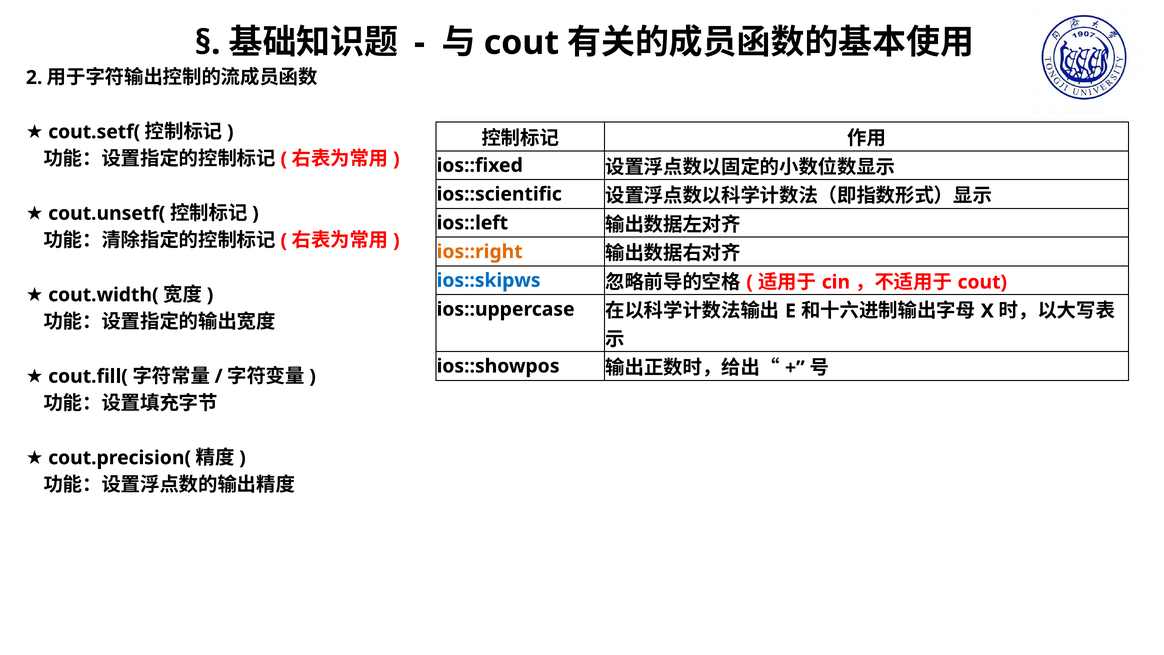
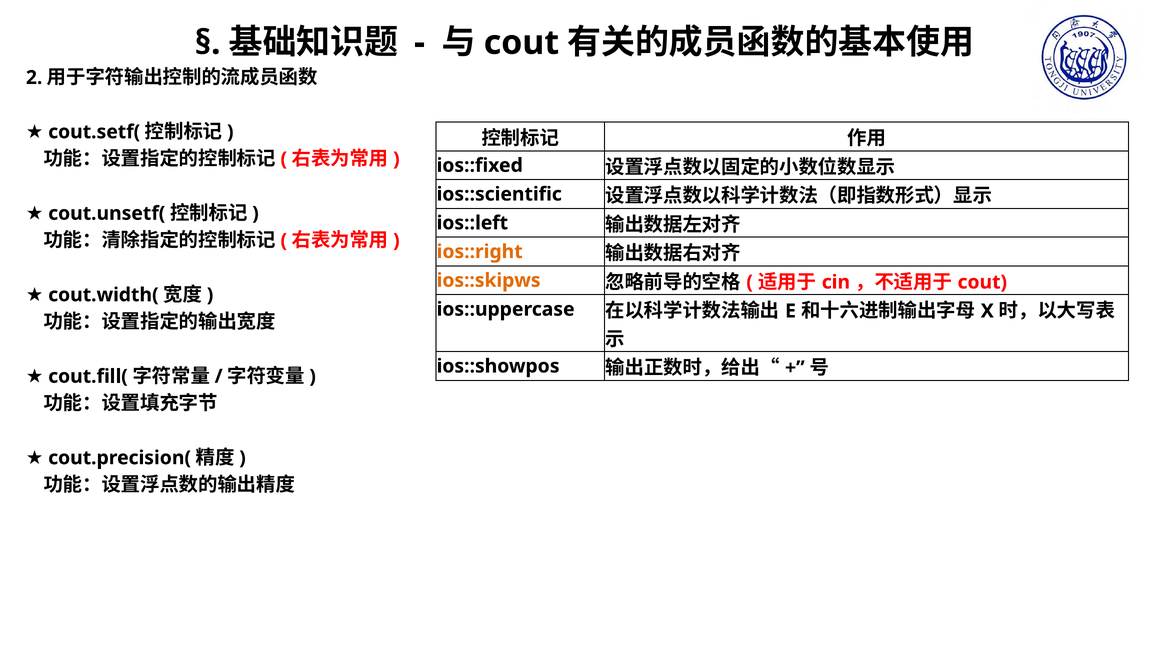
ios::skipws colour: blue -> orange (489, 280)
